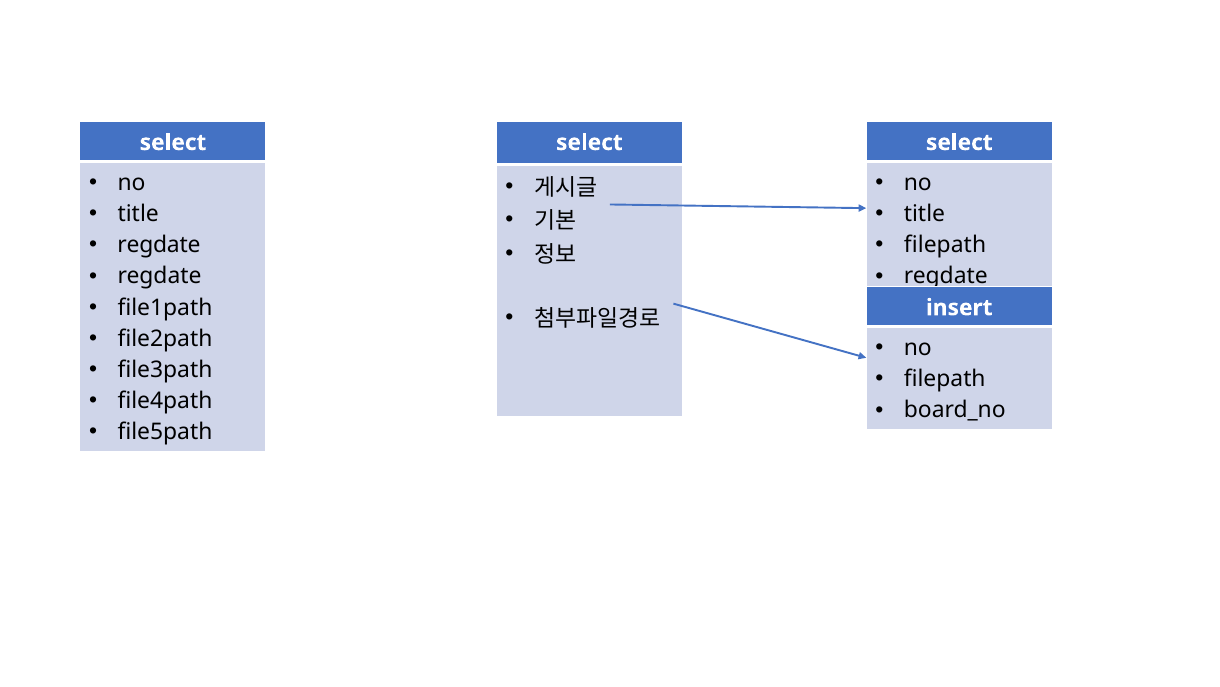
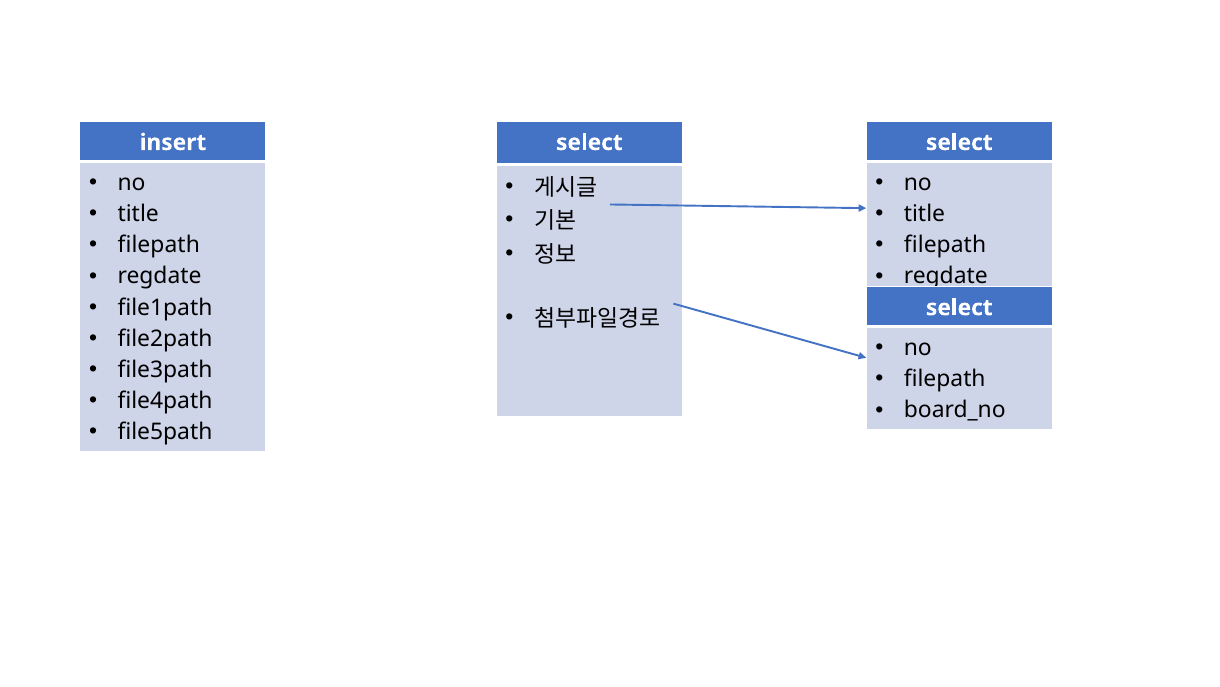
select: select -> insert (173, 142)
regdate: regdate -> filepath (159, 245)
insert: insert -> select (959, 307)
